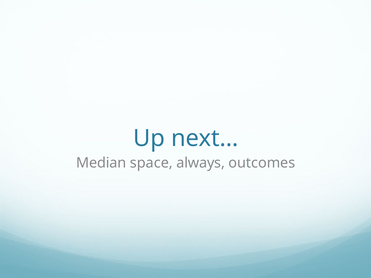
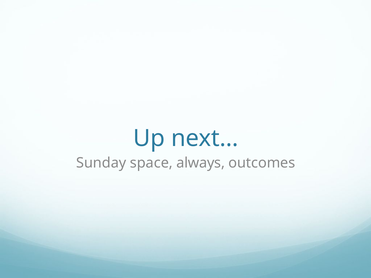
Median: Median -> Sunday (101, 163)
